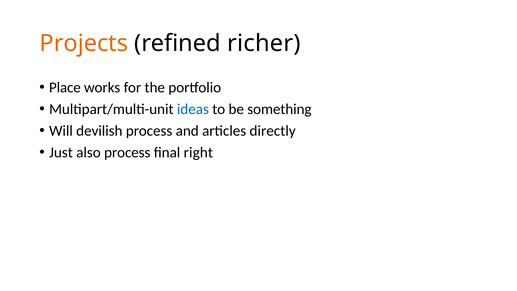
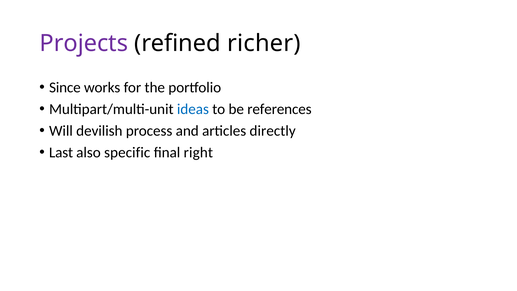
Projects colour: orange -> purple (84, 43)
Place: Place -> Since (65, 87)
something: something -> references (279, 109)
Just: Just -> Last (61, 152)
also process: process -> specific (127, 152)
